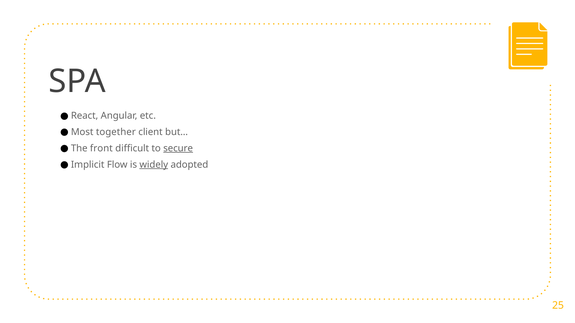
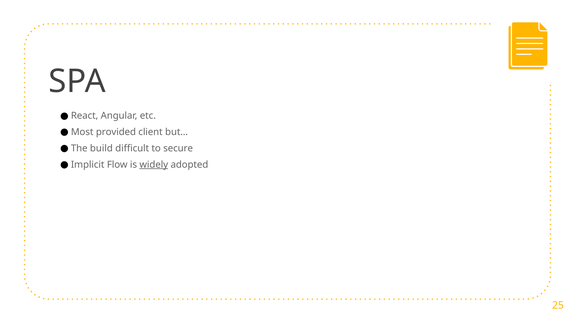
together: together -> provided (116, 132)
front: front -> build (101, 148)
secure underline: present -> none (178, 148)
